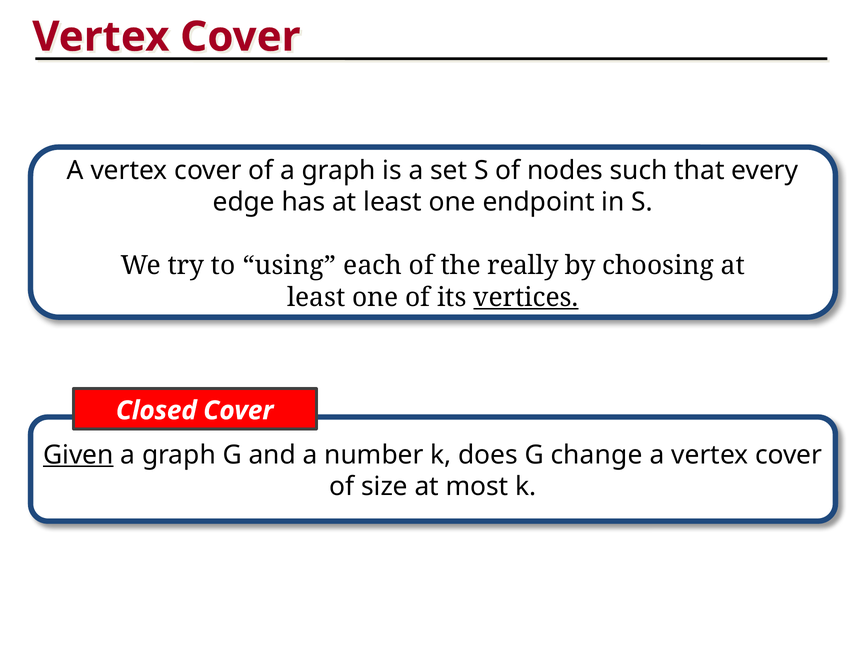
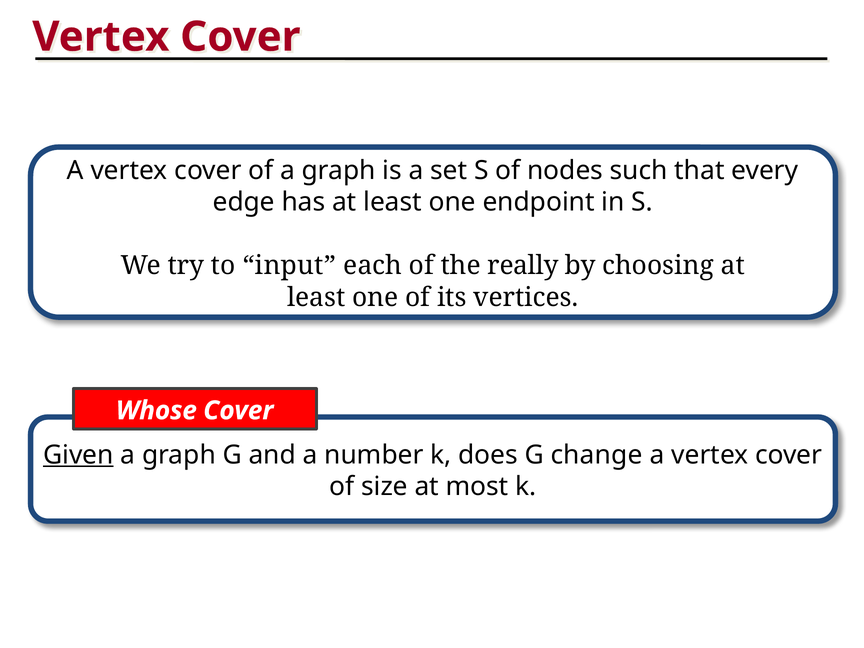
using: using -> input (289, 266)
vertices underline: present -> none (526, 297)
Closed: Closed -> Whose (156, 411)
